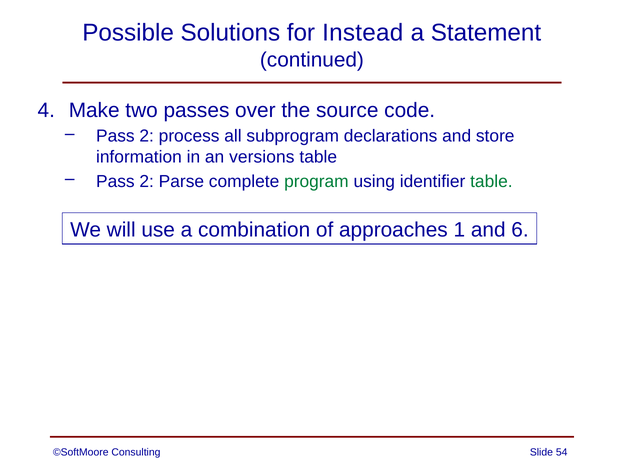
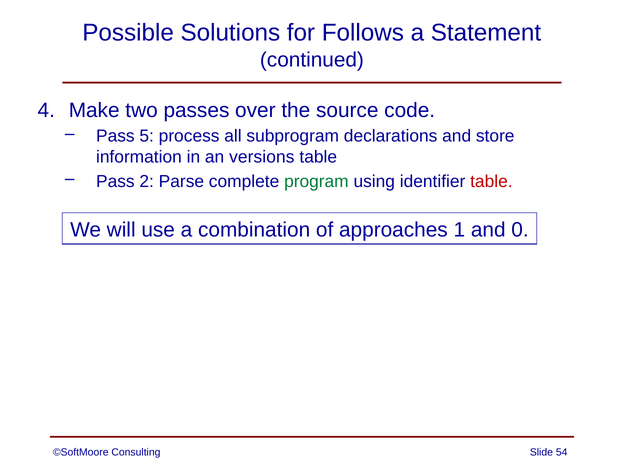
Instead: Instead -> Follows (363, 33)
2: 2 -> 5 (147, 136)
table colour: green -> red (491, 181)
6: 6 -> 0 (520, 230)
